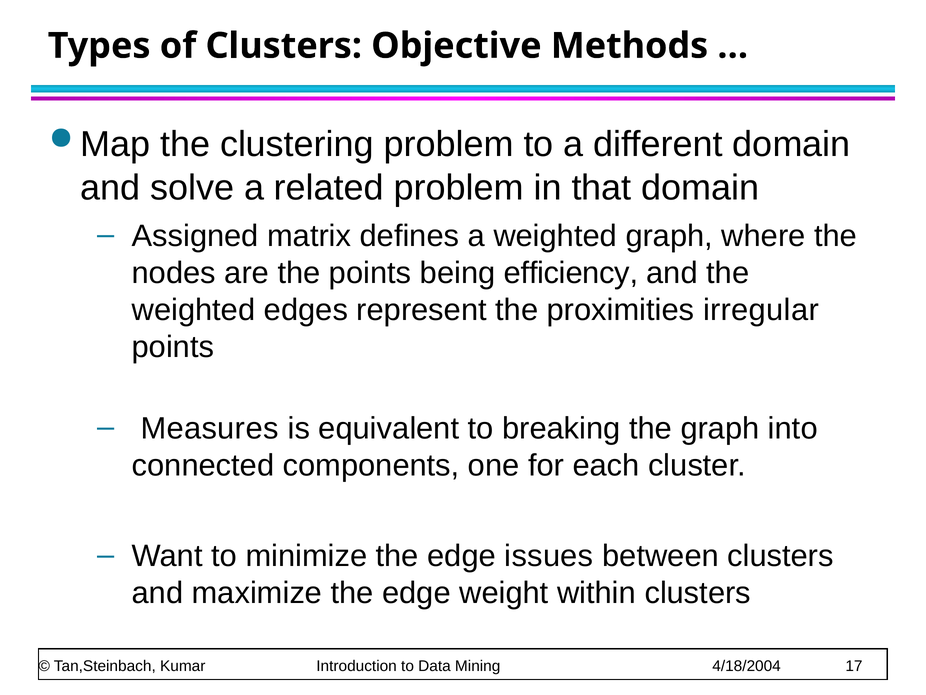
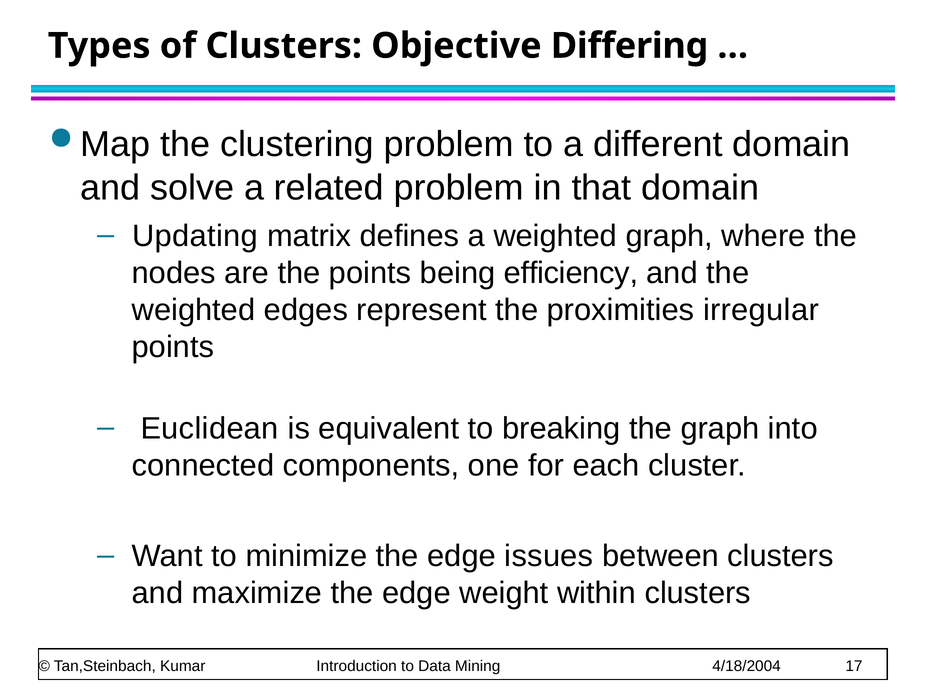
Methods: Methods -> Differing (630, 46)
Assigned: Assigned -> Updating (195, 236)
Measures: Measures -> Euclidean (210, 428)
